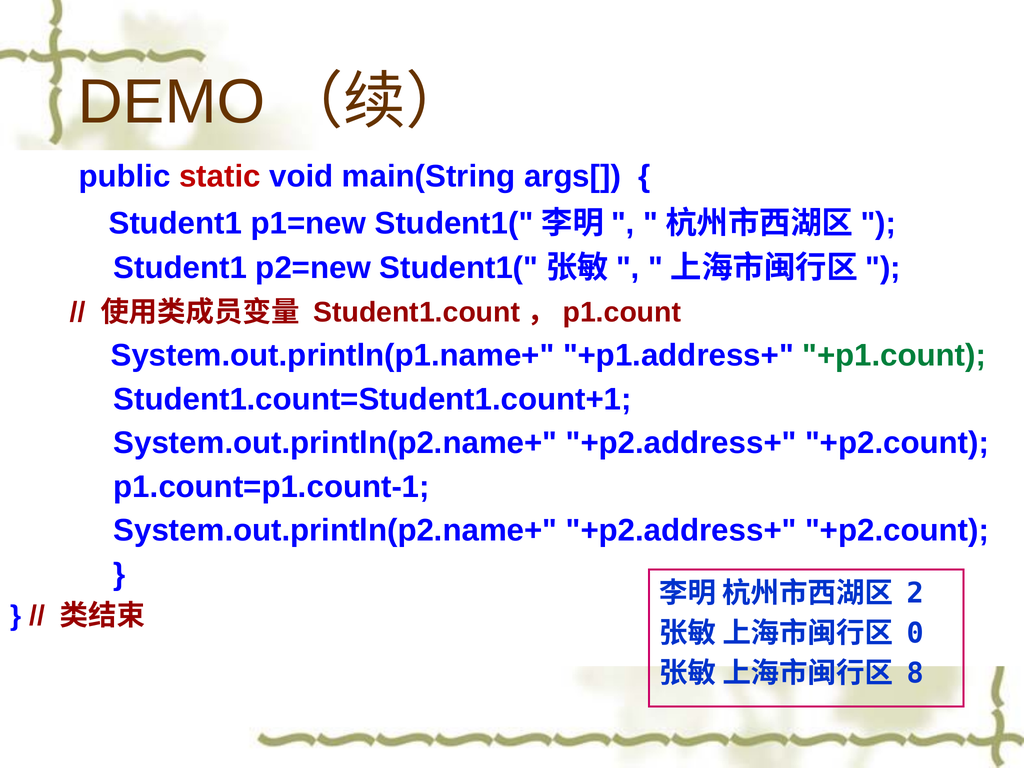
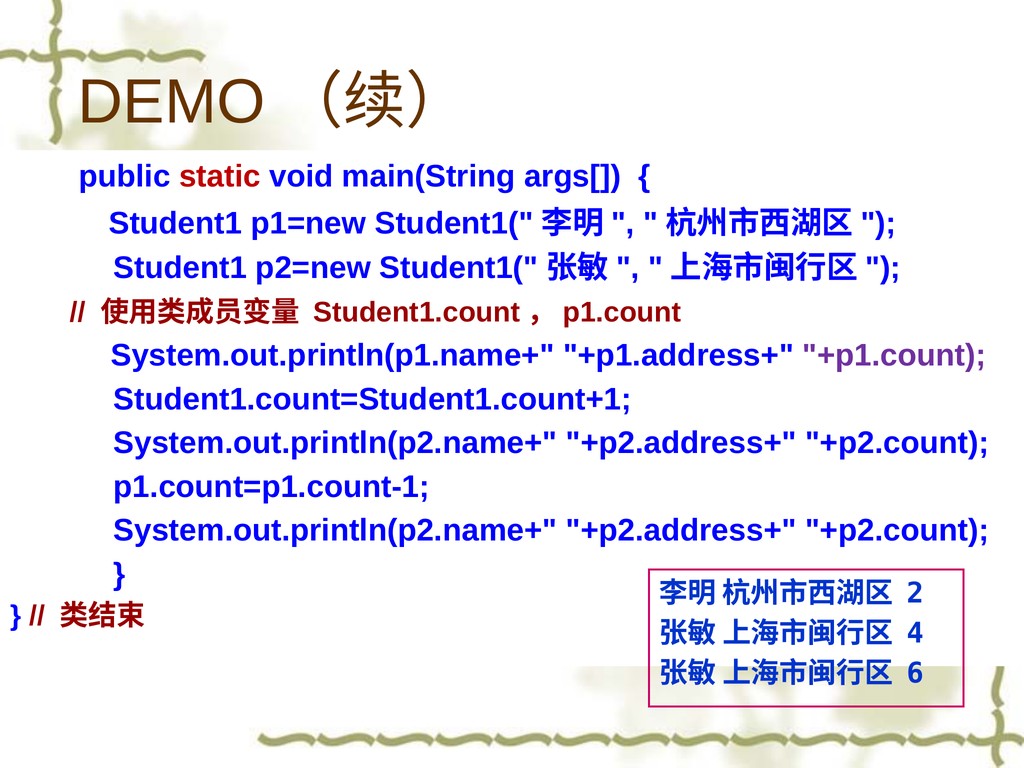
+p1.count colour: green -> purple (894, 355)
0: 0 -> 4 (915, 633)
8: 8 -> 6 (915, 673)
